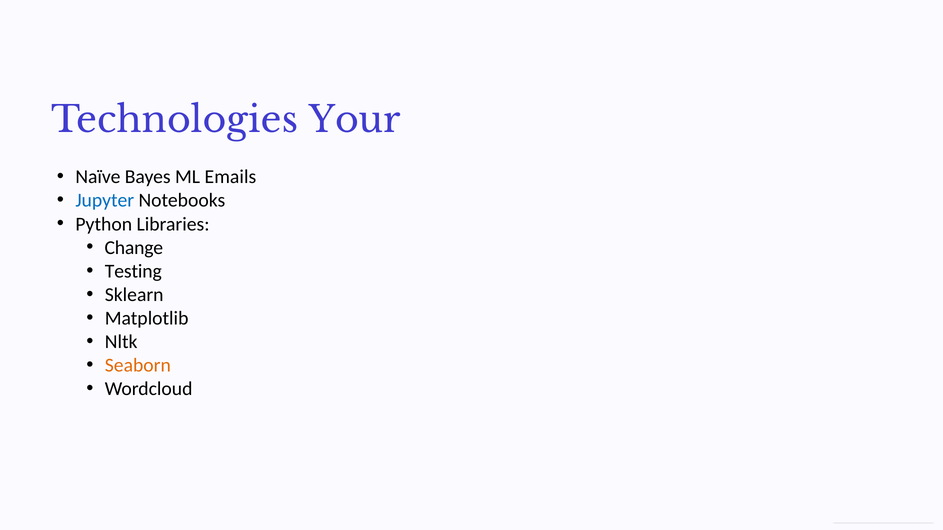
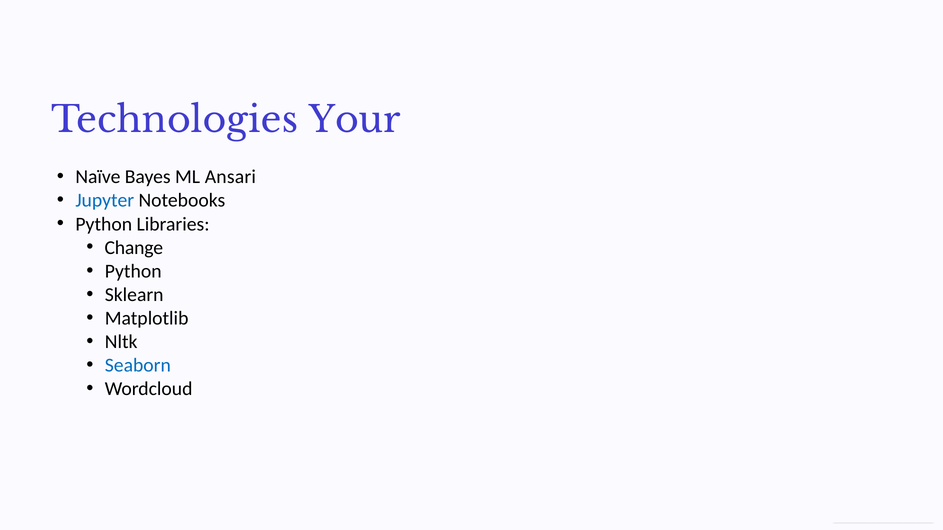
Emails: Emails -> Ansari (230, 177)
Testing: Testing -> Python (133, 271)
Seaborn colour: orange -> blue (138, 366)
